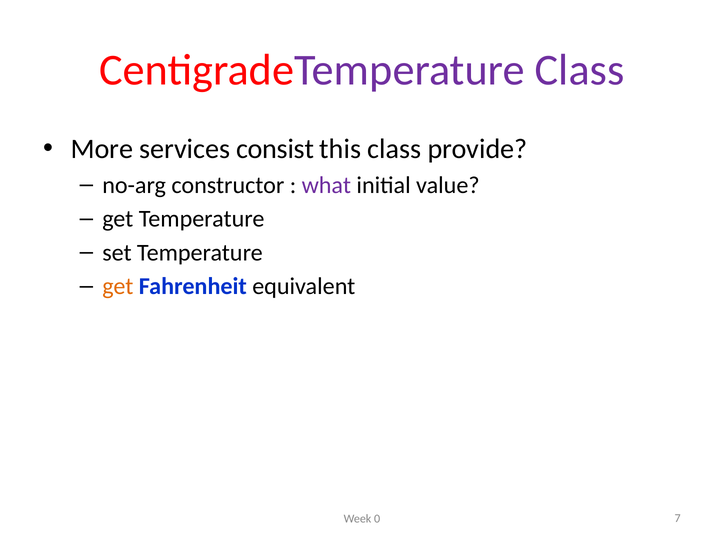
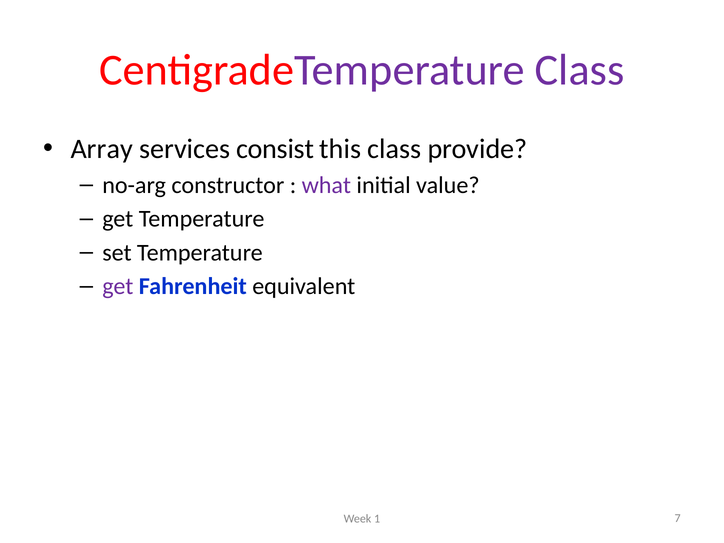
More: More -> Array (102, 149)
get colour: orange -> purple (118, 286)
0: 0 -> 1 (377, 519)
